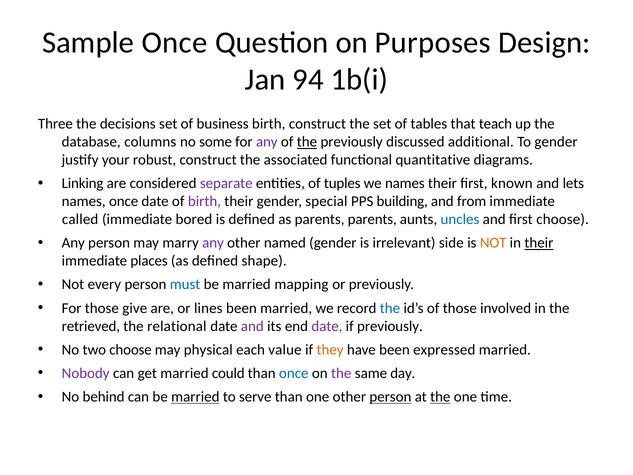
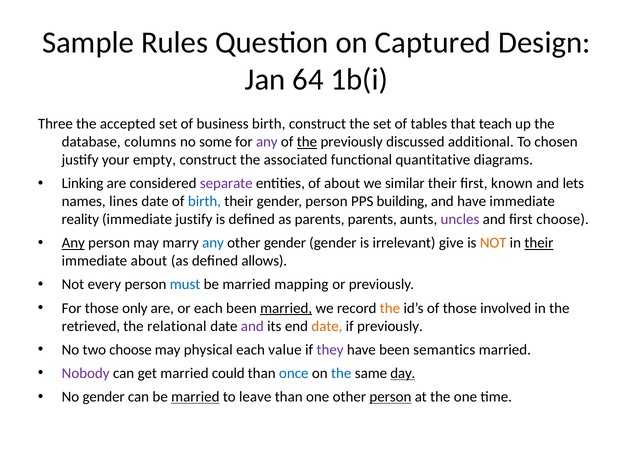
Sample Once: Once -> Rules (175, 43)
Purposes: Purposes -> Captured (433, 43)
94: 94 -> 64 (308, 80)
decisions: decisions -> accepted (128, 124)
To gender: gender -> chosen (556, 142)
robust: robust -> empty (154, 160)
of tuples: tuples -> about (342, 183)
we names: names -> similar (405, 183)
names once: once -> lines (124, 201)
birth colour: purple -> blue (204, 201)
gender special: special -> person (326, 201)
and from: from -> have (472, 201)
called: called -> reality (80, 219)
immediate bored: bored -> justify (194, 219)
uncles colour: blue -> purple (460, 219)
Any underline: none -> present (73, 243)
any colour: purple -> blue (213, 243)
other named: named -> gender (285, 243)
side: side -> give (451, 243)
immediate places: places -> about (149, 261)
shape: shape -> allows (264, 261)
give: give -> only (135, 308)
or lines: lines -> each (208, 308)
married underline: none -> present (286, 308)
the colour: blue -> orange (390, 308)
date colour: purple -> orange (327, 326)
they colour: orange -> purple (330, 349)
expressed: expressed -> semantics (444, 349)
the colour: purple -> blue (341, 373)
day underline: none -> present (403, 373)
No behind: behind -> gender (104, 397)
serve: serve -> leave (255, 397)
the underline: present -> none (440, 397)
